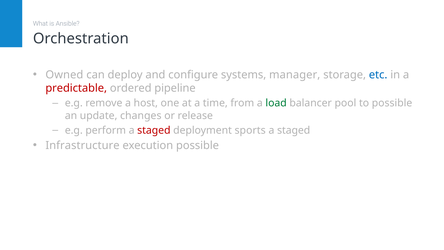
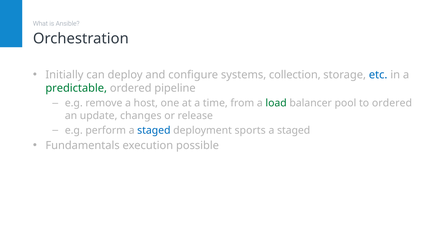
Owned: Owned -> Initially (64, 75)
manager: manager -> collection (295, 75)
predictable colour: red -> green (76, 88)
to possible: possible -> ordered (392, 103)
staged colour: red -> blue (154, 130)
Infrastructure: Infrastructure -> Fundamentals (83, 145)
